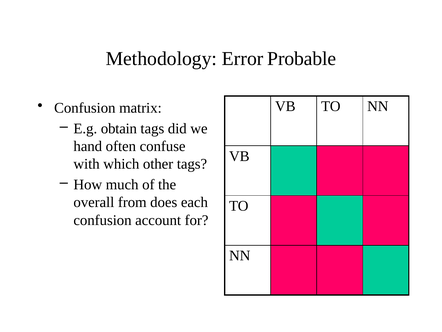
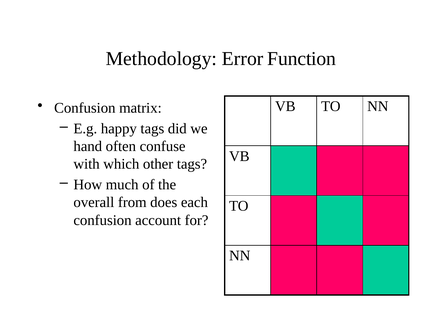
Probable: Probable -> Function (302, 58)
obtain: obtain -> happy (119, 128)
